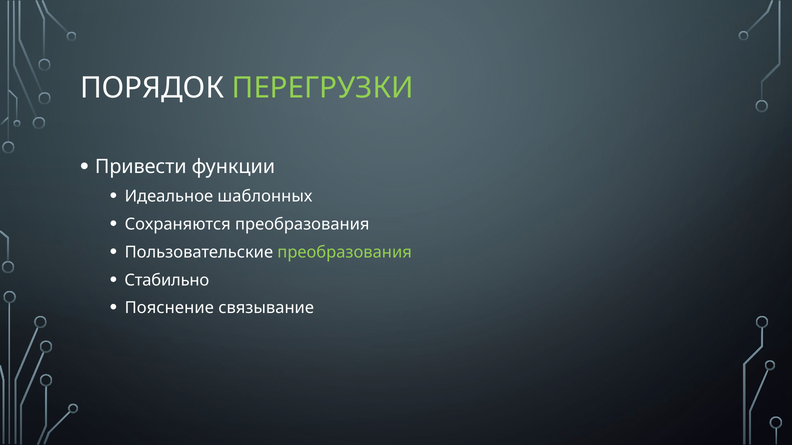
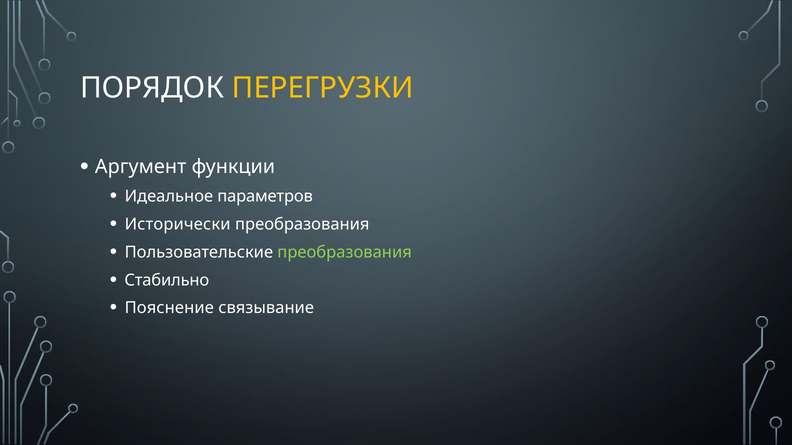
ПЕРЕГРУЗКИ colour: light green -> yellow (323, 88)
Привести: Привести -> Аргумент (141, 167)
шаблонных: шаблонных -> параметров (265, 197)
Сохраняются: Сохраняются -> Исторически (178, 225)
